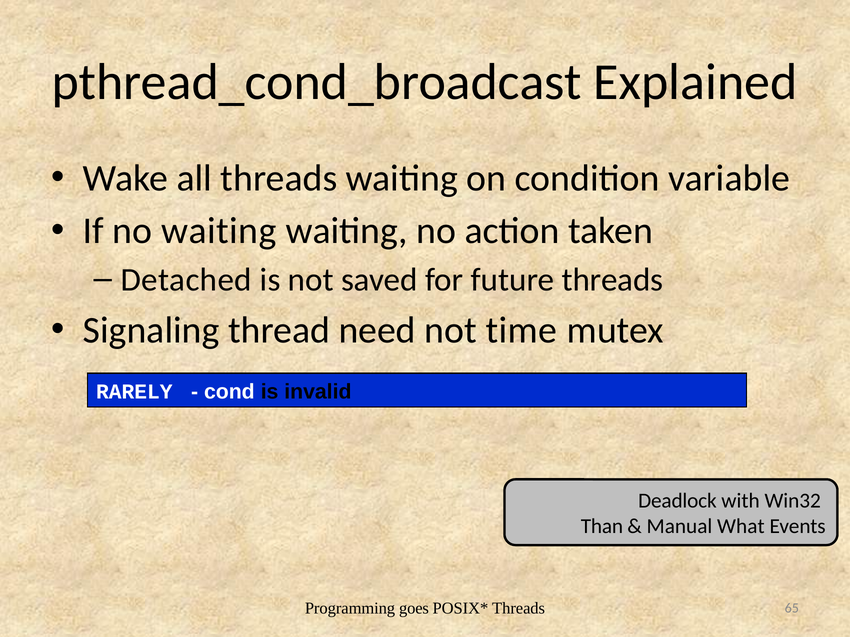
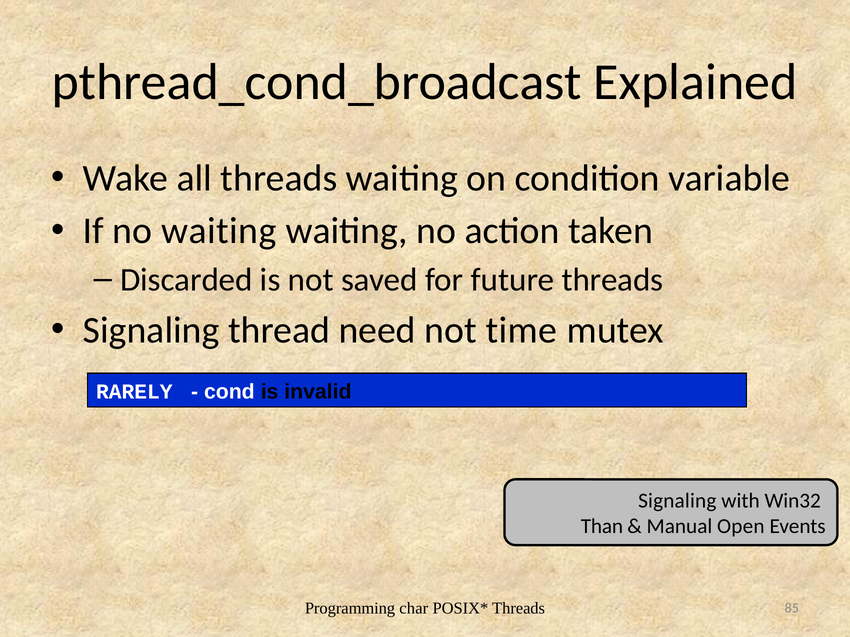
Detached: Detached -> Discarded (186, 280)
Deadlock: Deadlock -> Signaling (677, 501)
What: What -> Open (741, 527)
goes: goes -> char (414, 609)
65: 65 -> 85 (792, 609)
